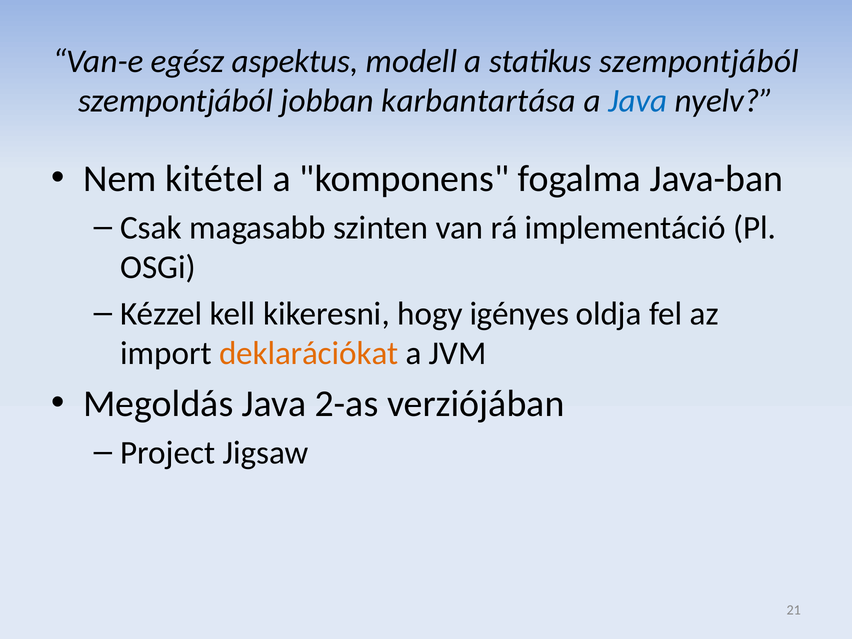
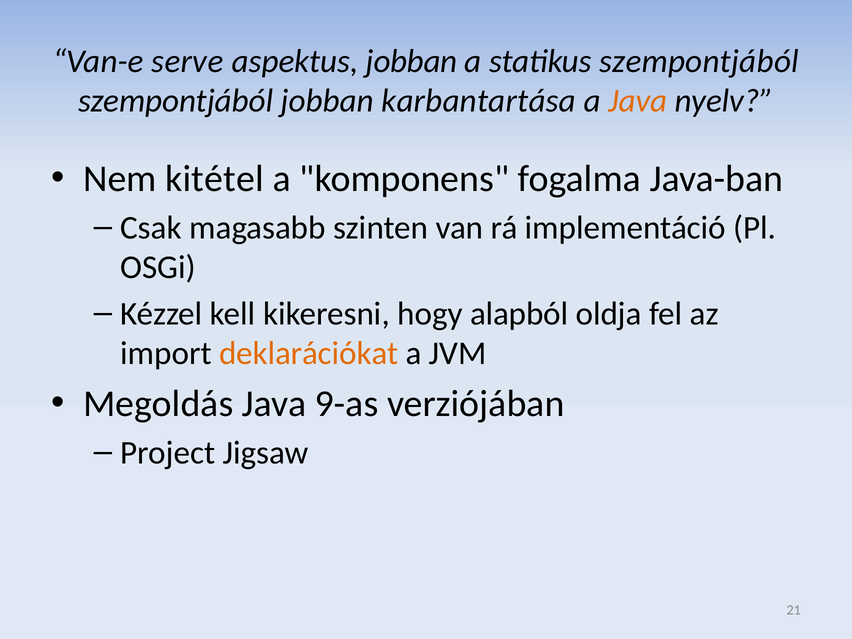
egész: egész -> serve (187, 61)
aspektus modell: modell -> jobban (412, 61)
Java colour: blue -> orange (638, 101)
igényes: igényes -> alapból (519, 314)
2-as: 2-as -> 9-as (347, 404)
